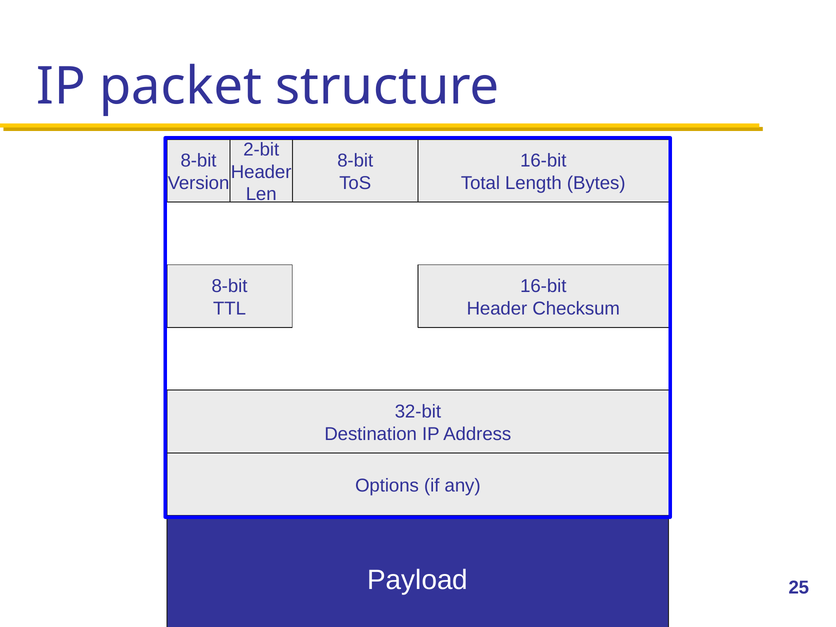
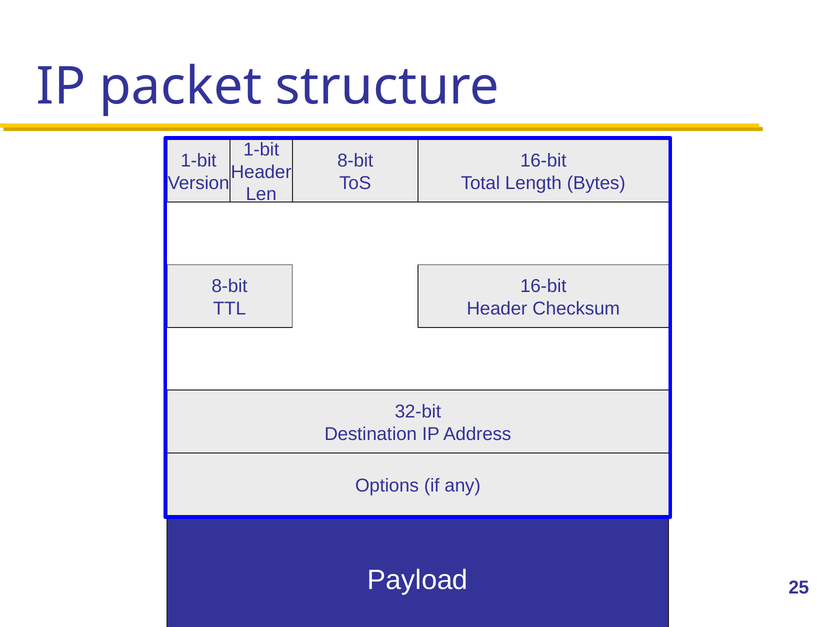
2-bit: 2-bit -> 1-bit (261, 150)
8-bit: 8-bit -> 1-bit (199, 161)
